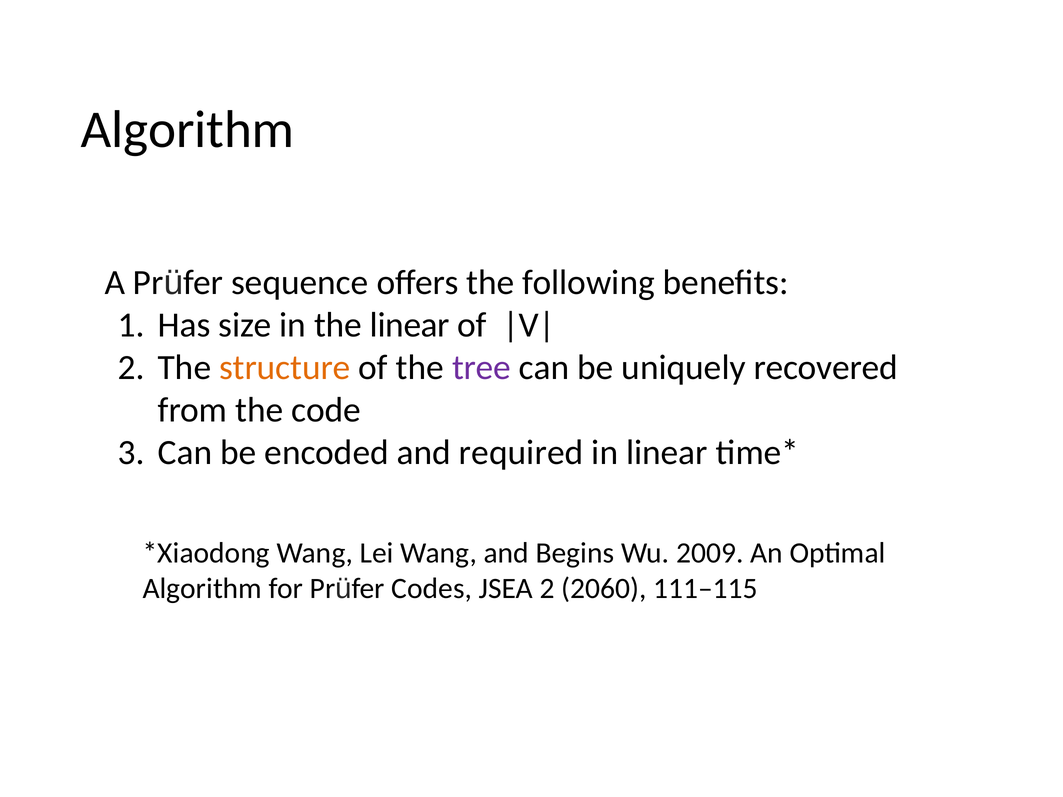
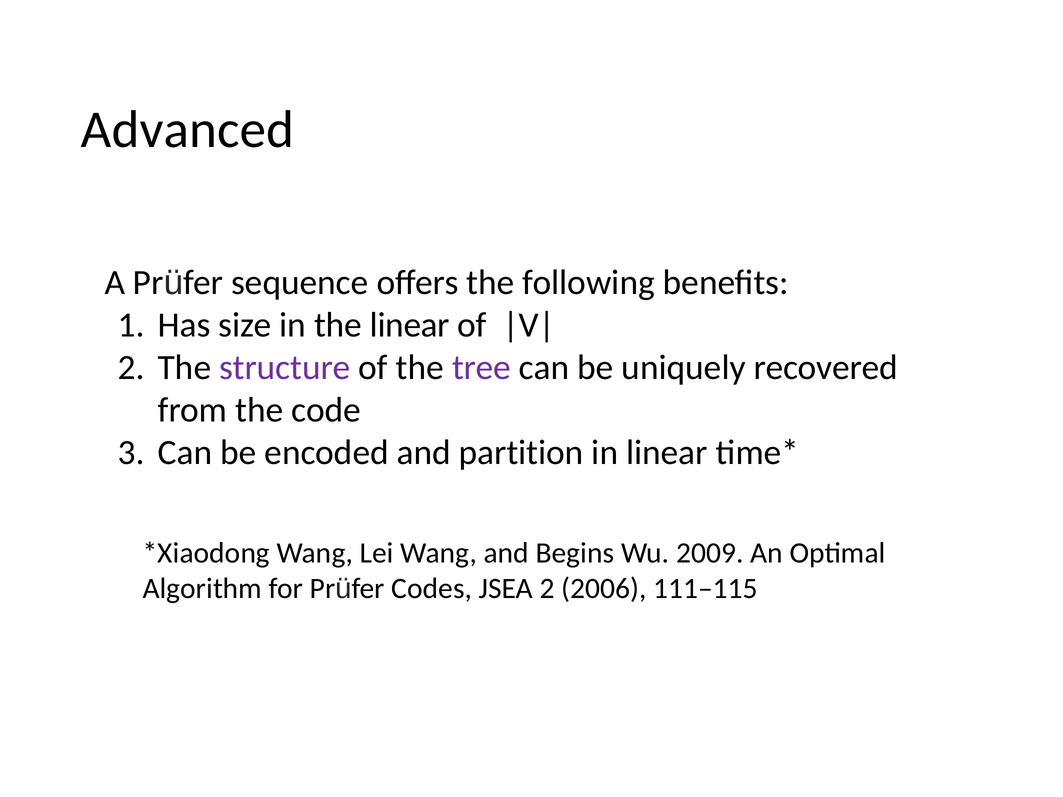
Algorithm: Algorithm -> Advanced (187, 130)
structure colour: orange -> purple (285, 367)
required: required -> partition (521, 453)
2060: 2060 -> 2006 (604, 588)
